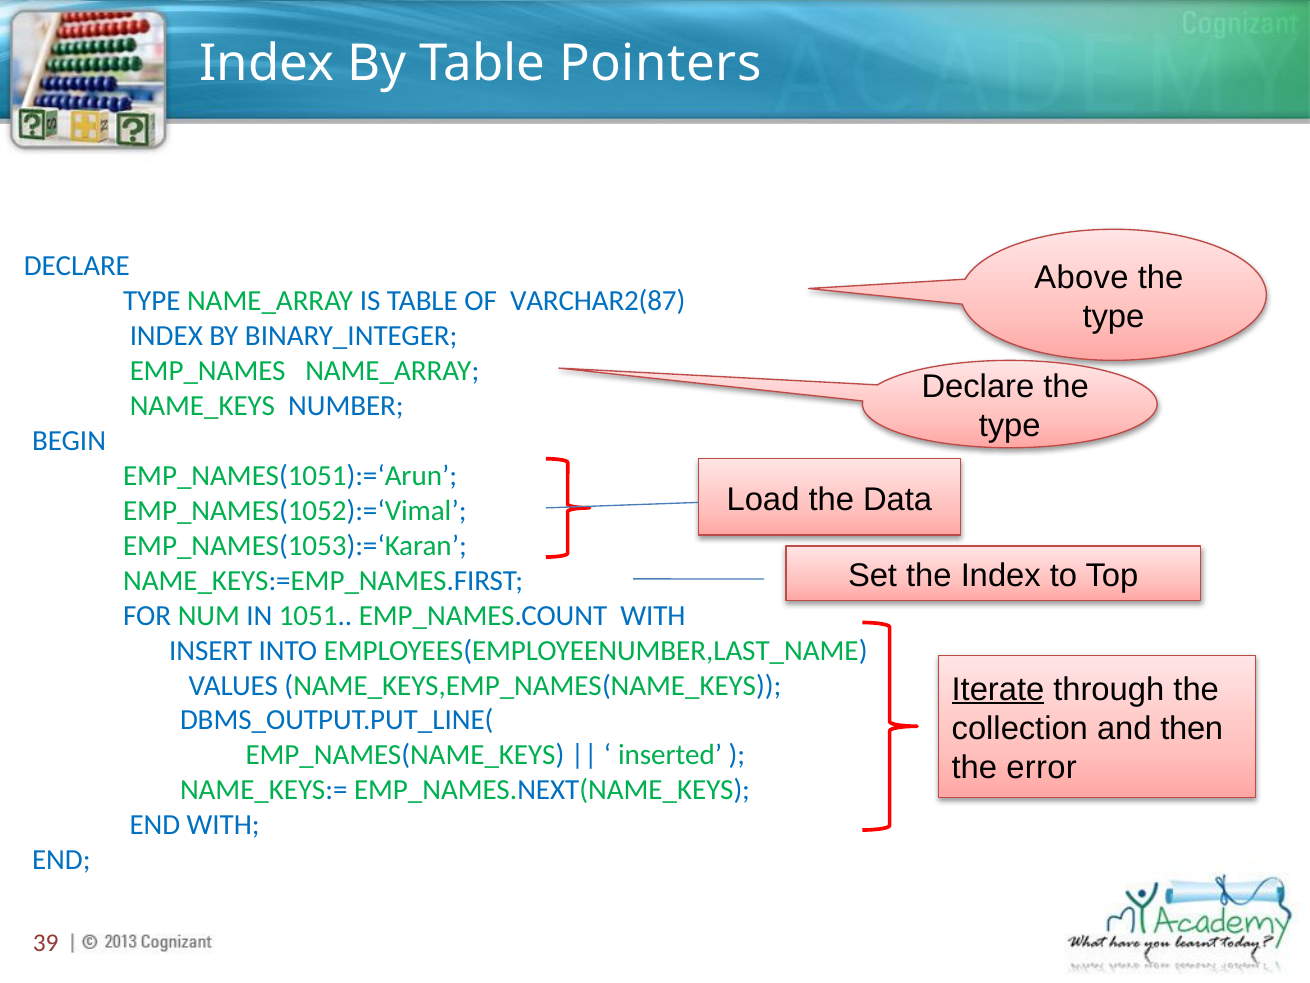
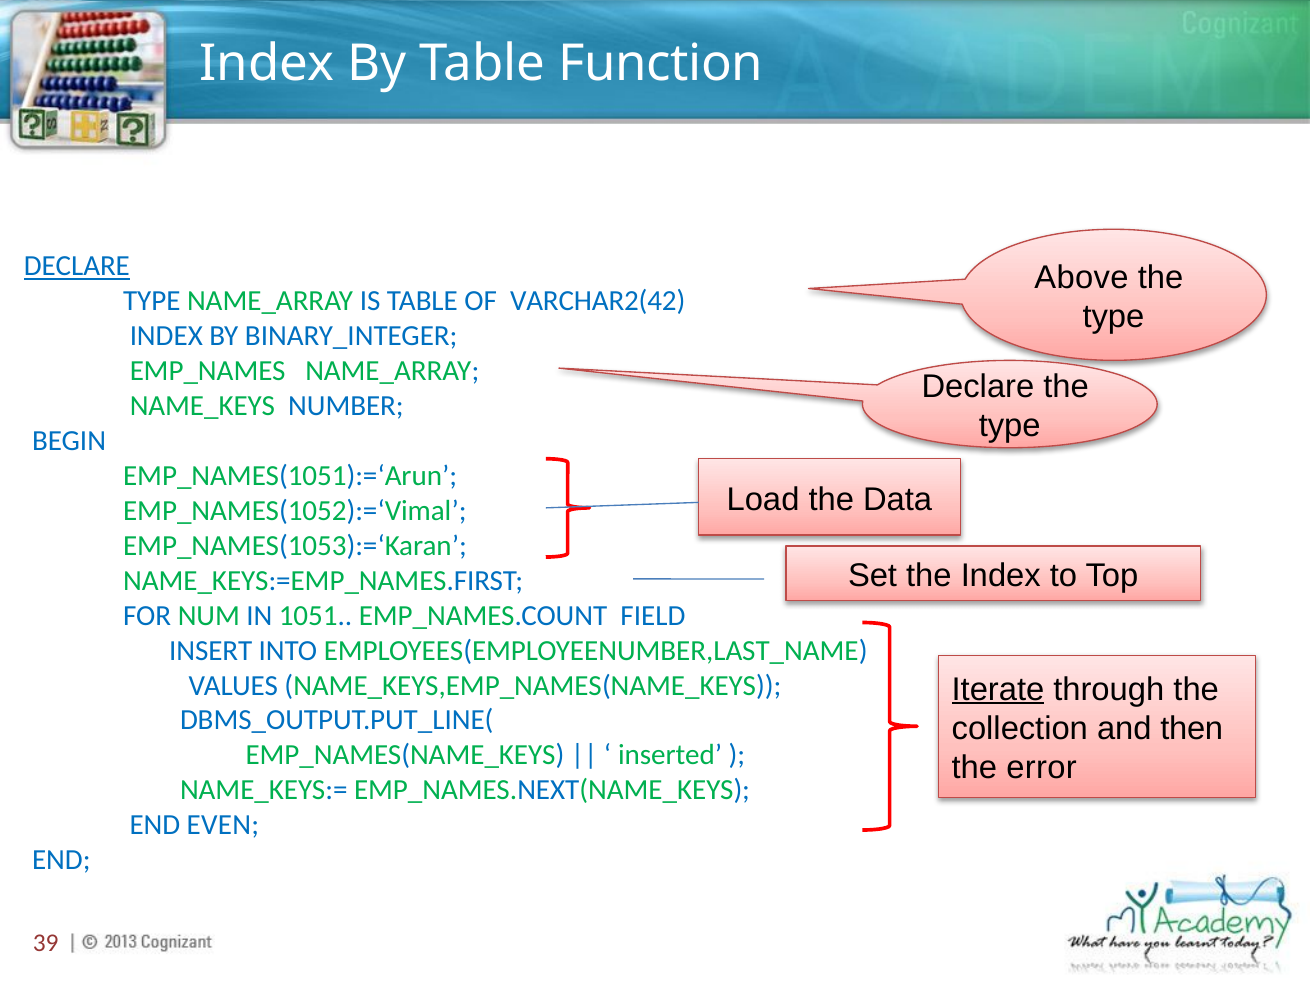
Pointers: Pointers -> Function (661, 64)
DECLARE underline: none -> present (77, 266)
VARCHAR2(87: VARCHAR2(87 -> VARCHAR2(42 (598, 301)
EMP_NAMES.COUNT WITH: WITH -> FIELD (653, 615)
END WITH: WITH -> EVEN (223, 825)
